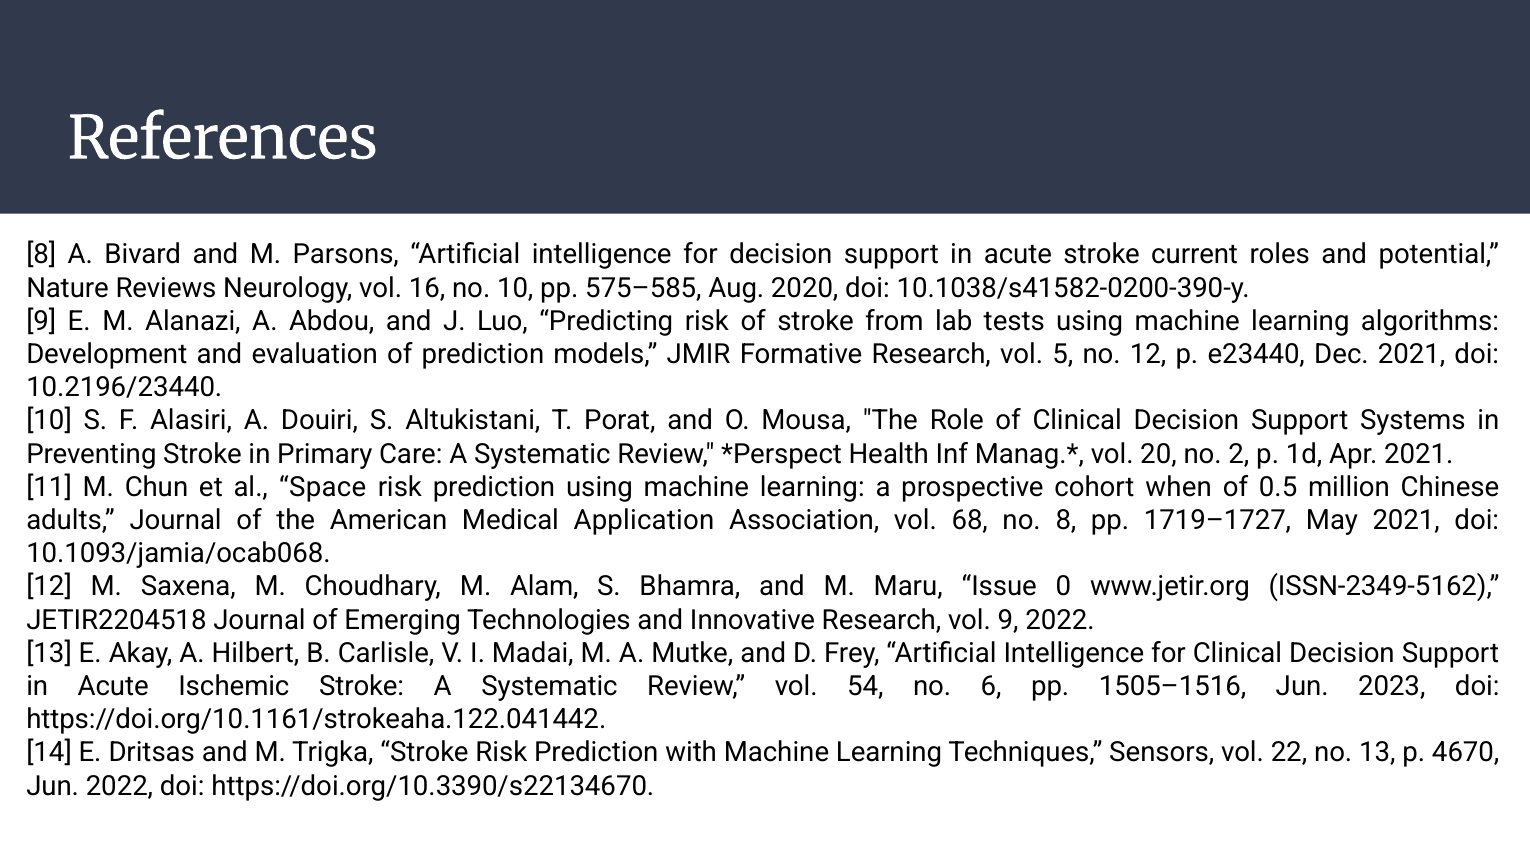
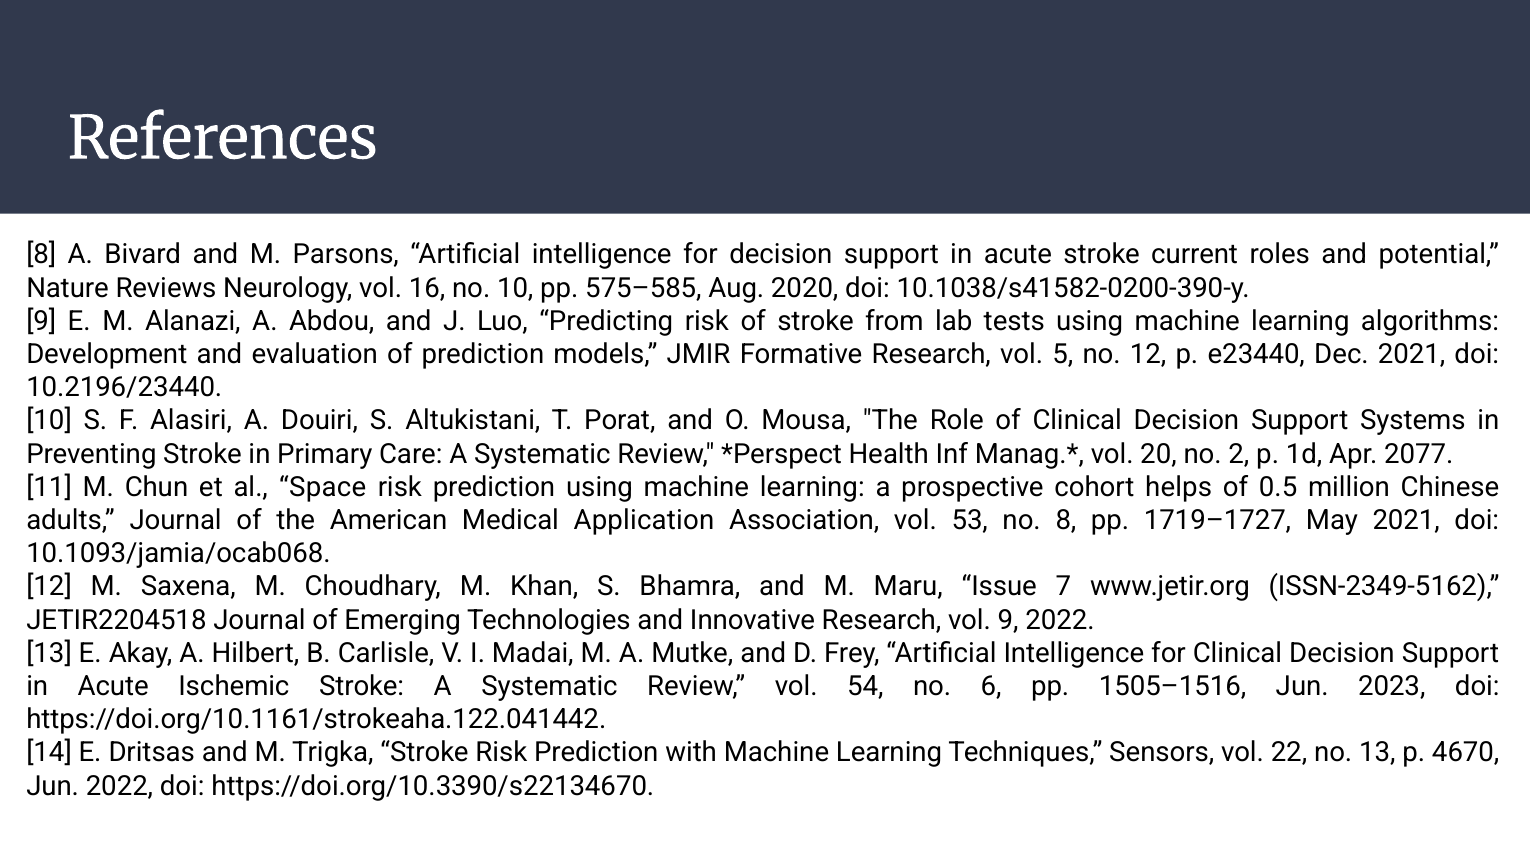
Apr 2021: 2021 -> 2077 (1419, 454)
when: when -> helps (1179, 487)
68: 68 -> 53 (970, 520)
Alam: Alam -> Khan (544, 587)
0: 0 -> 7 (1063, 587)
